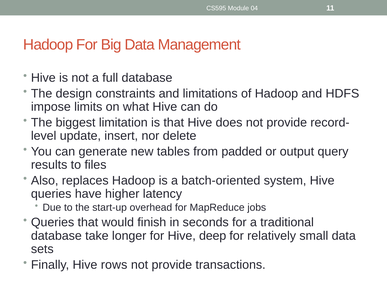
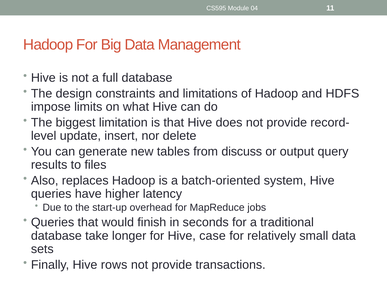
padded: padded -> discuss (242, 152)
deep: deep -> case (213, 236)
